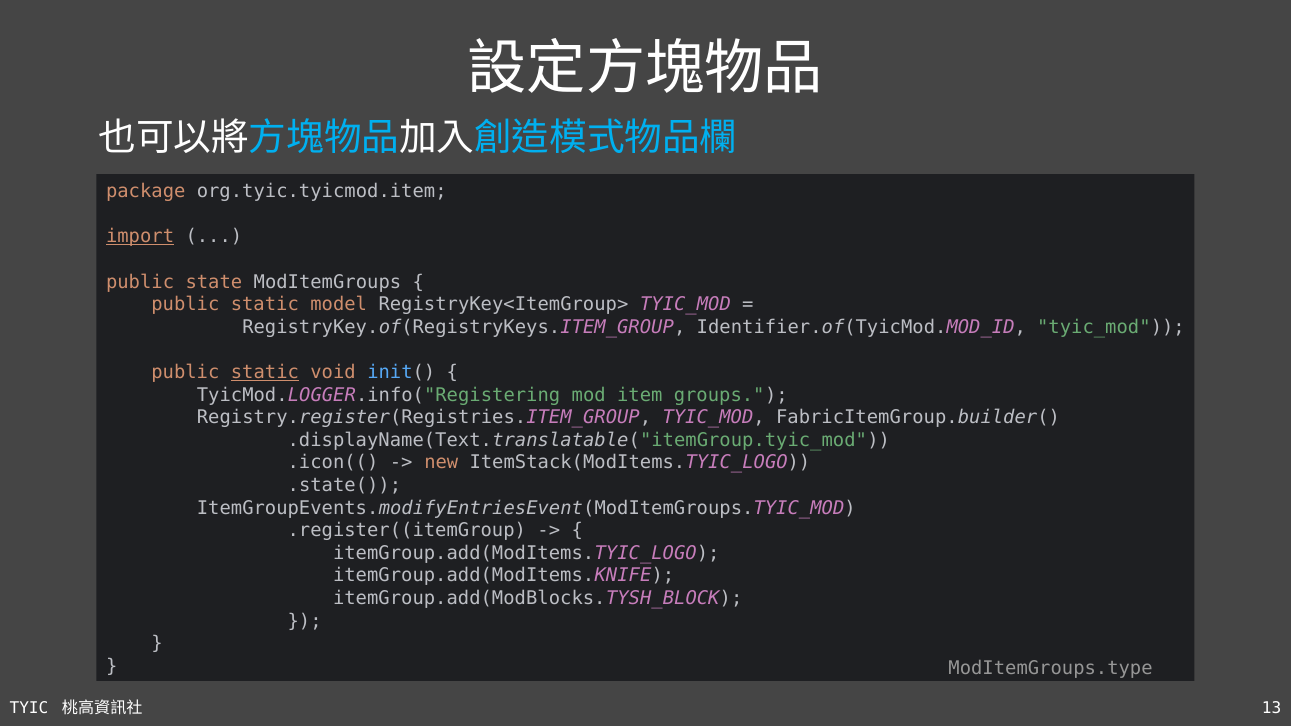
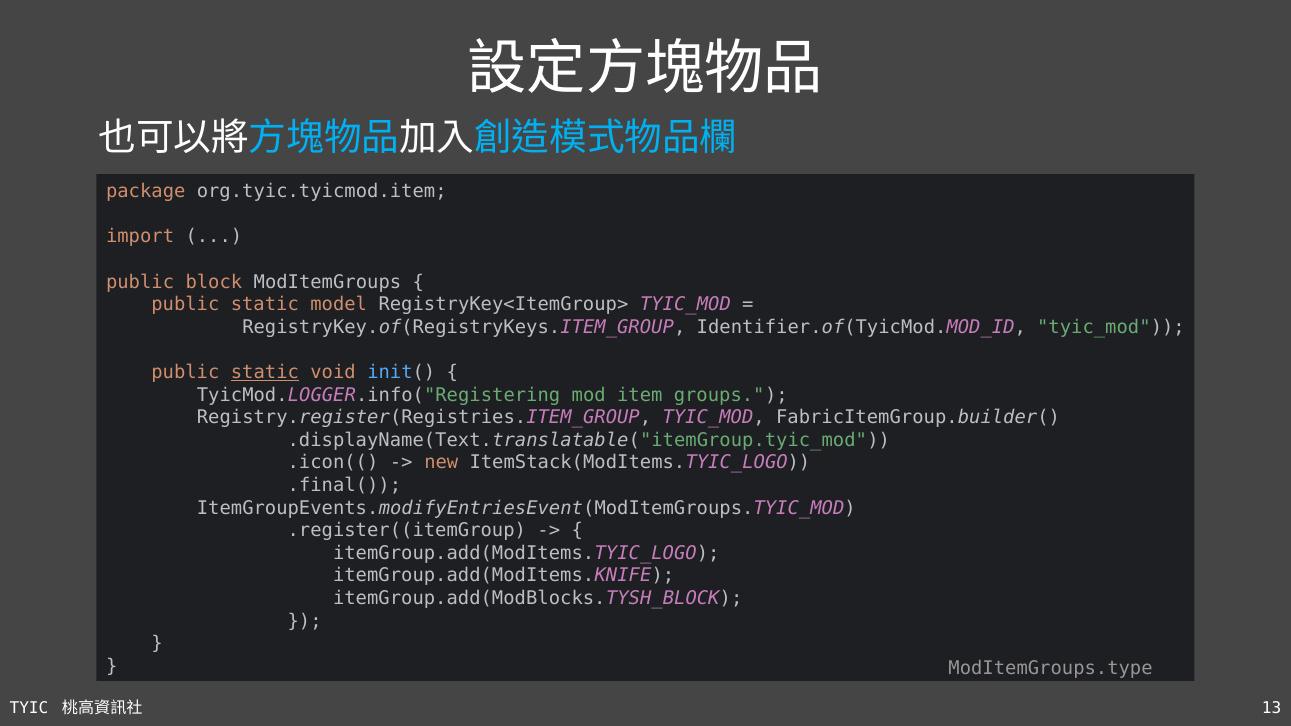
import underline: present -> none (140, 237)
state: state -> block (214, 282)
.state(: .state( -> .final( (344, 485)
